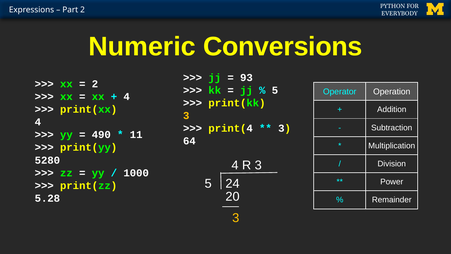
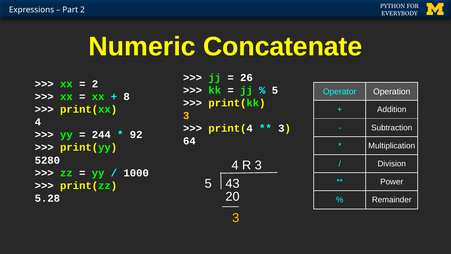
Conversions: Conversions -> Concatenate (283, 47)
93: 93 -> 26 (246, 78)
4: 4 -> 8 (127, 97)
490: 490 -> 244 (101, 135)
11: 11 -> 92 (136, 135)
24: 24 -> 43 (233, 184)
